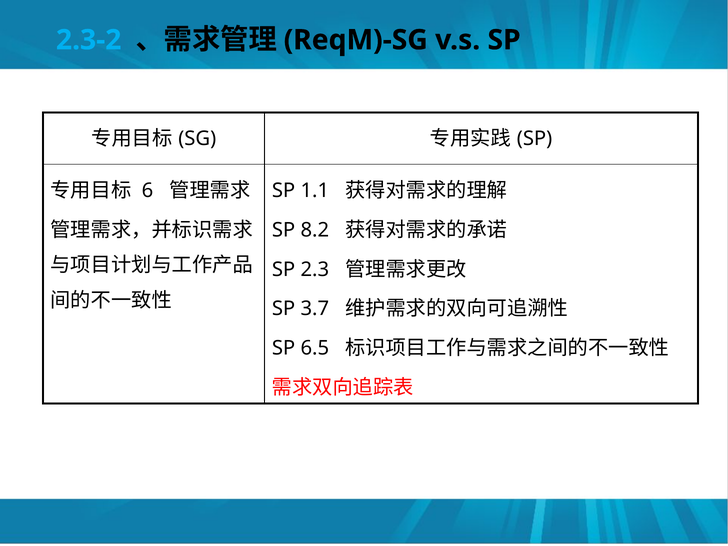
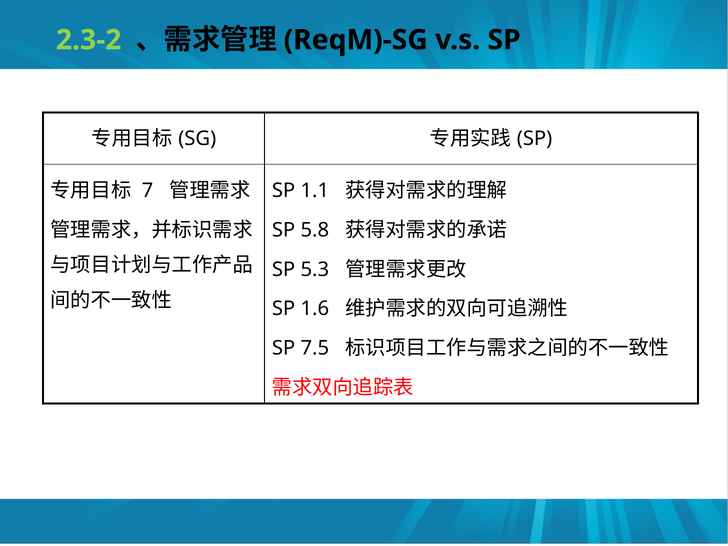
2.3-2 colour: light blue -> light green (89, 40)
6: 6 -> 7 (147, 191)
8.2: 8.2 -> 5.8 (315, 230)
2.3: 2.3 -> 5.3 (315, 269)
3.7: 3.7 -> 1.6 (315, 309)
6.5: 6.5 -> 7.5 (315, 348)
